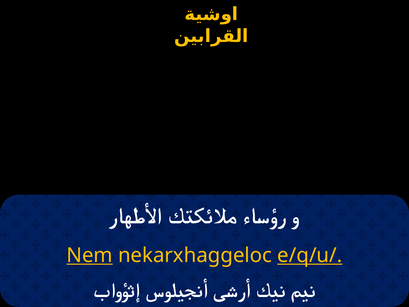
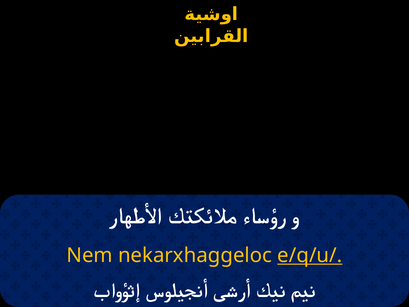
Nem underline: present -> none (90, 255)
